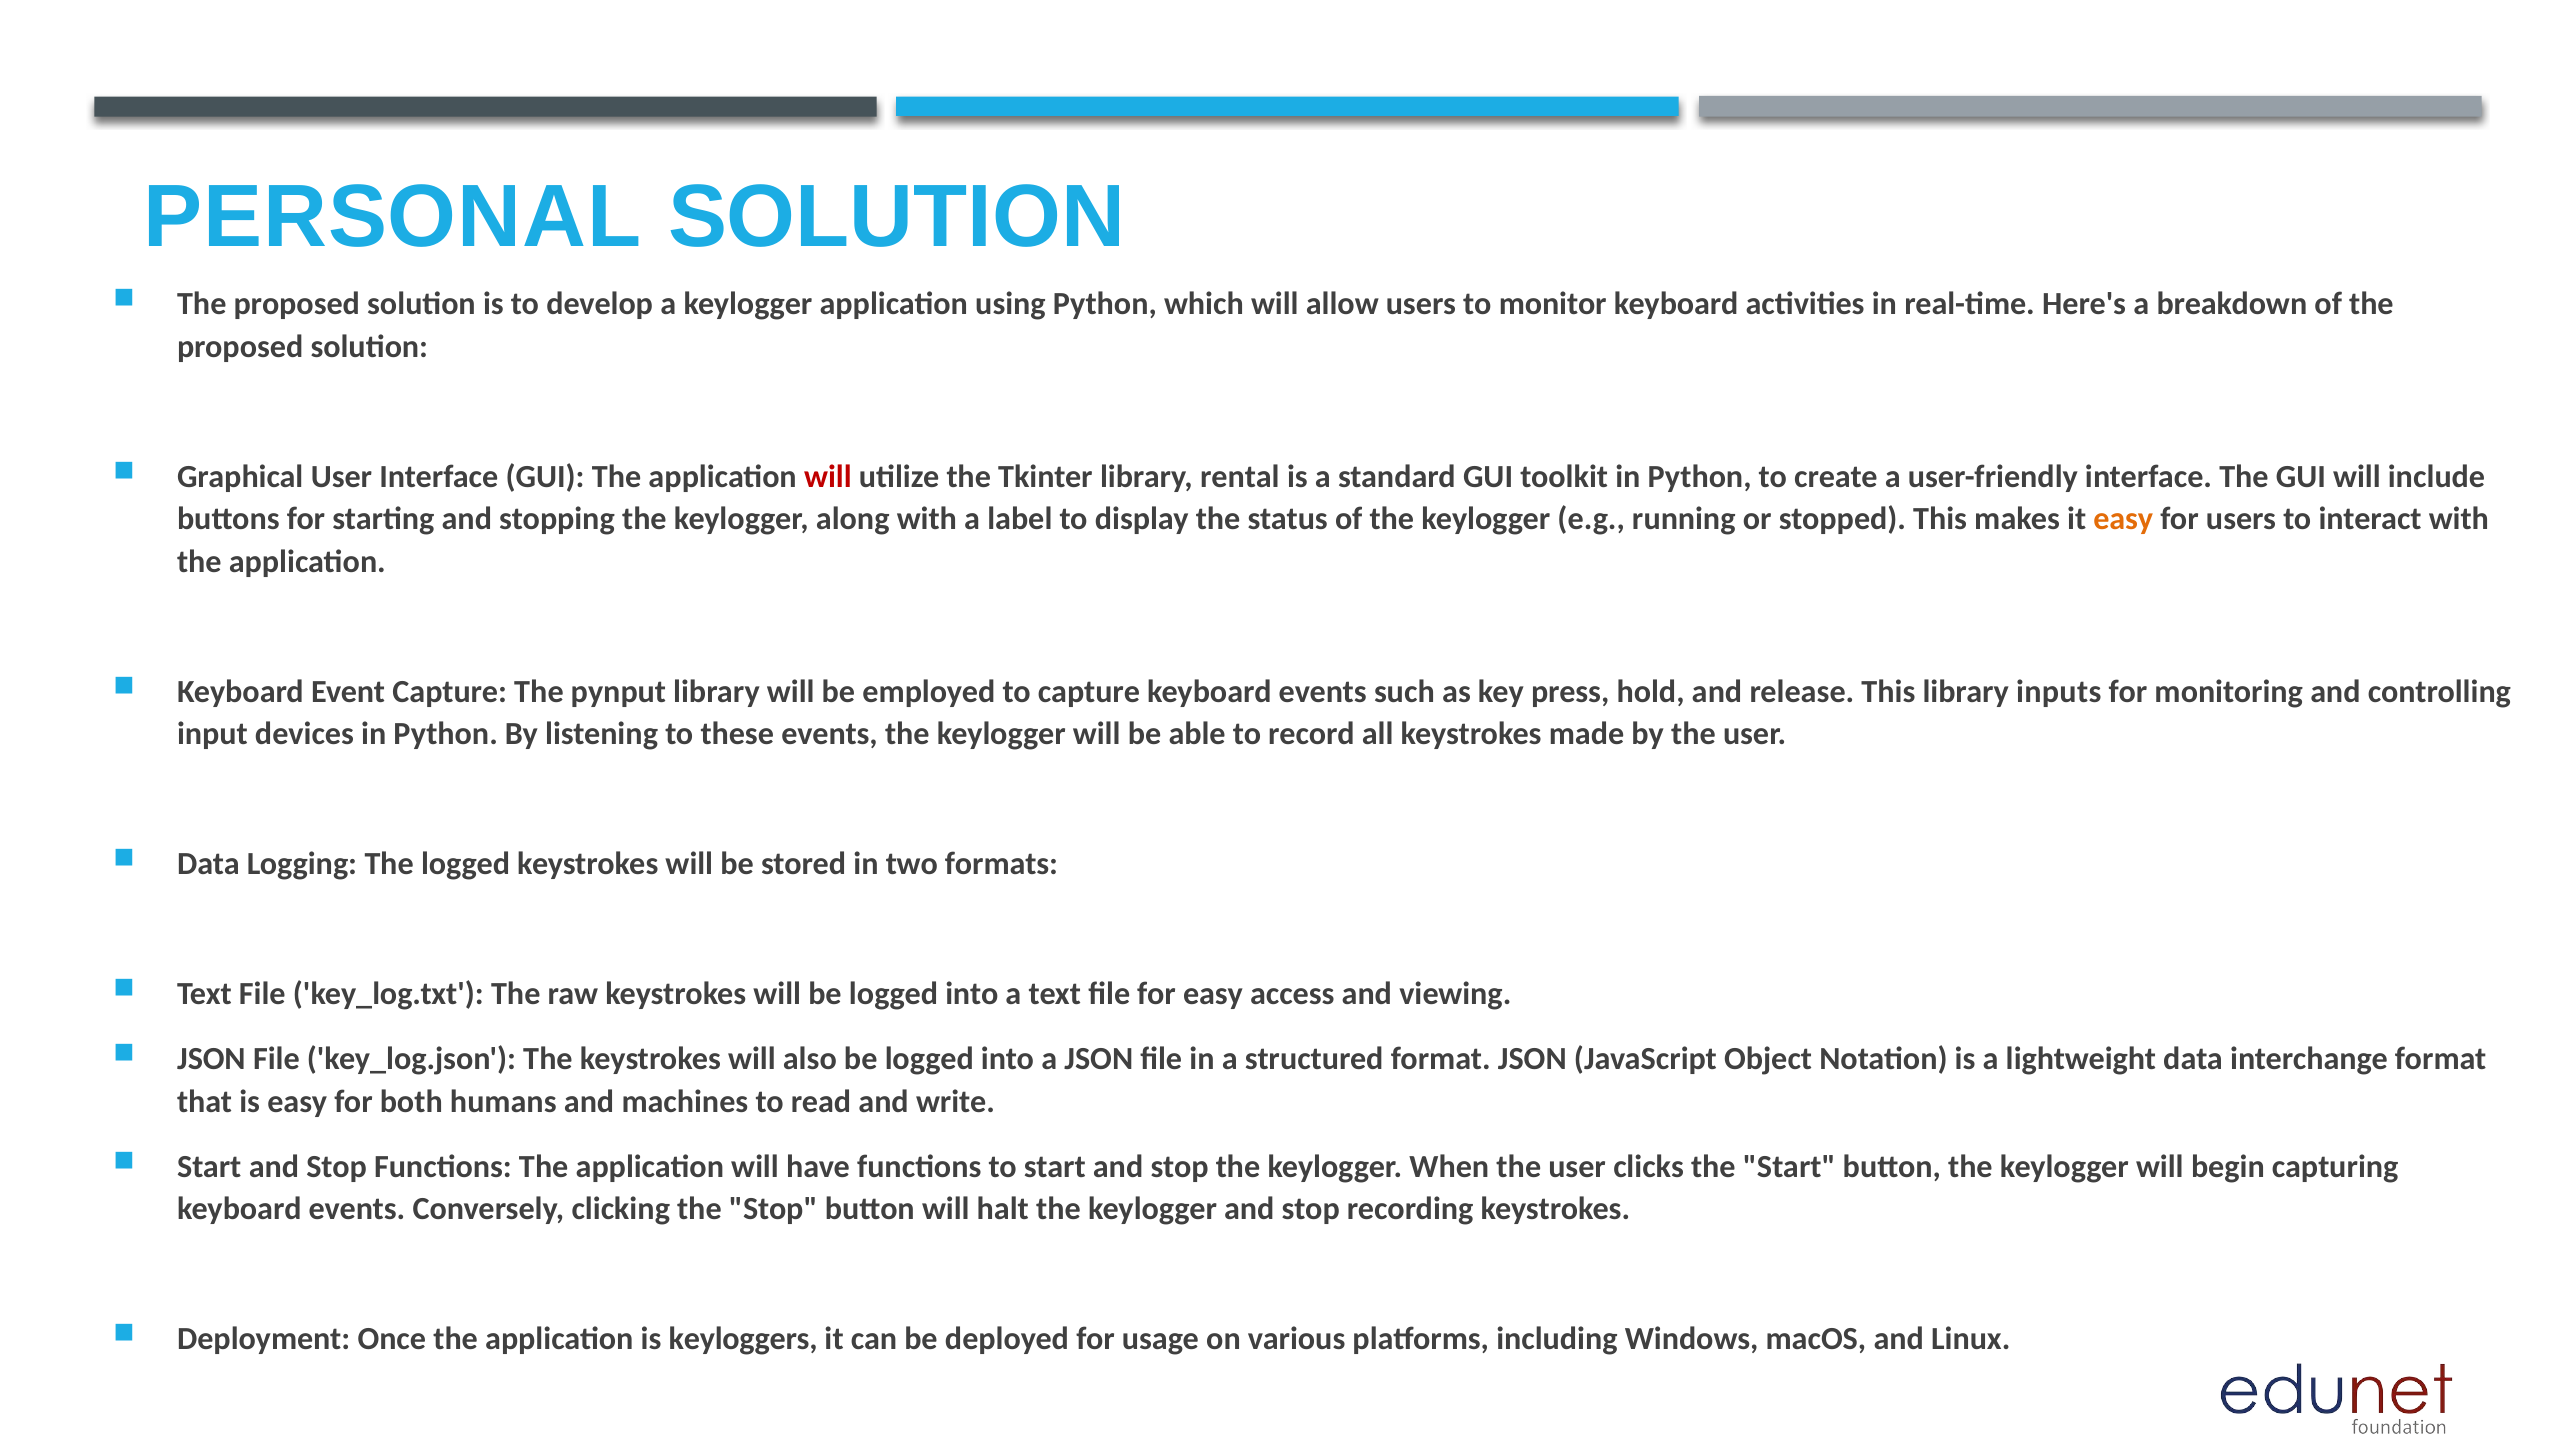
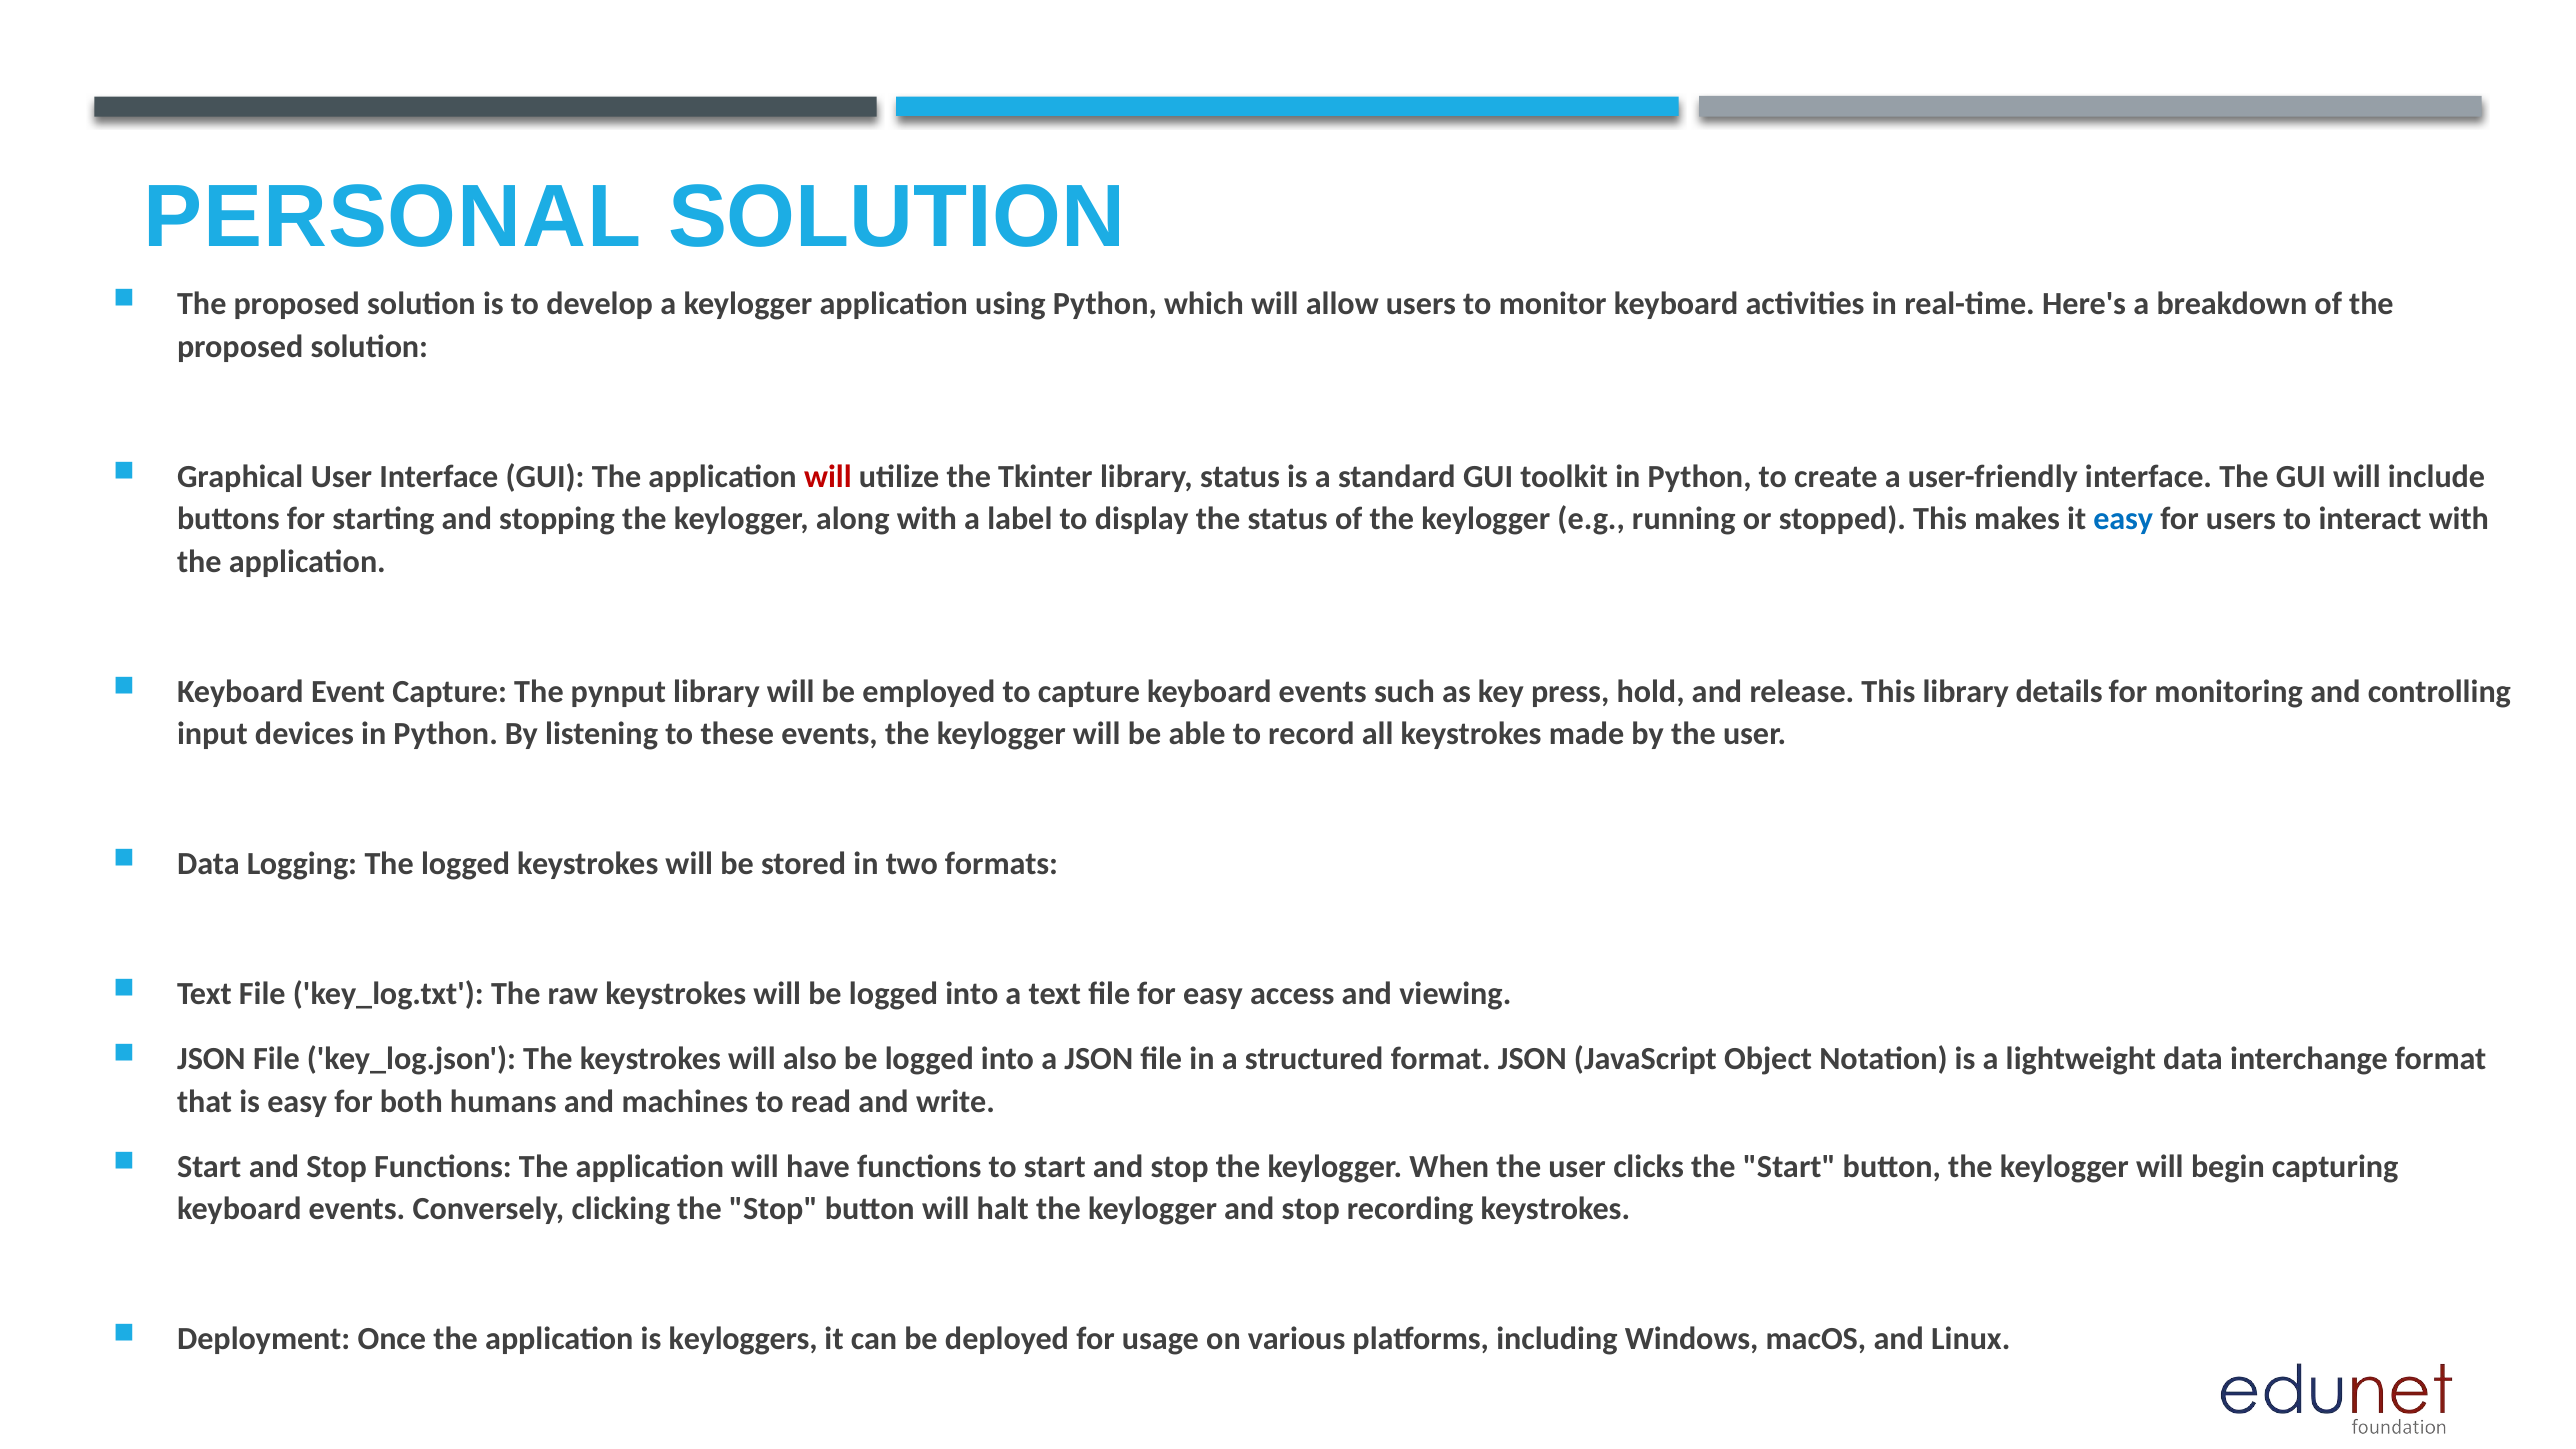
library rental: rental -> status (1240, 477)
easy colour: orange -> blue (2123, 519)
inputs: inputs -> details (2059, 692)
